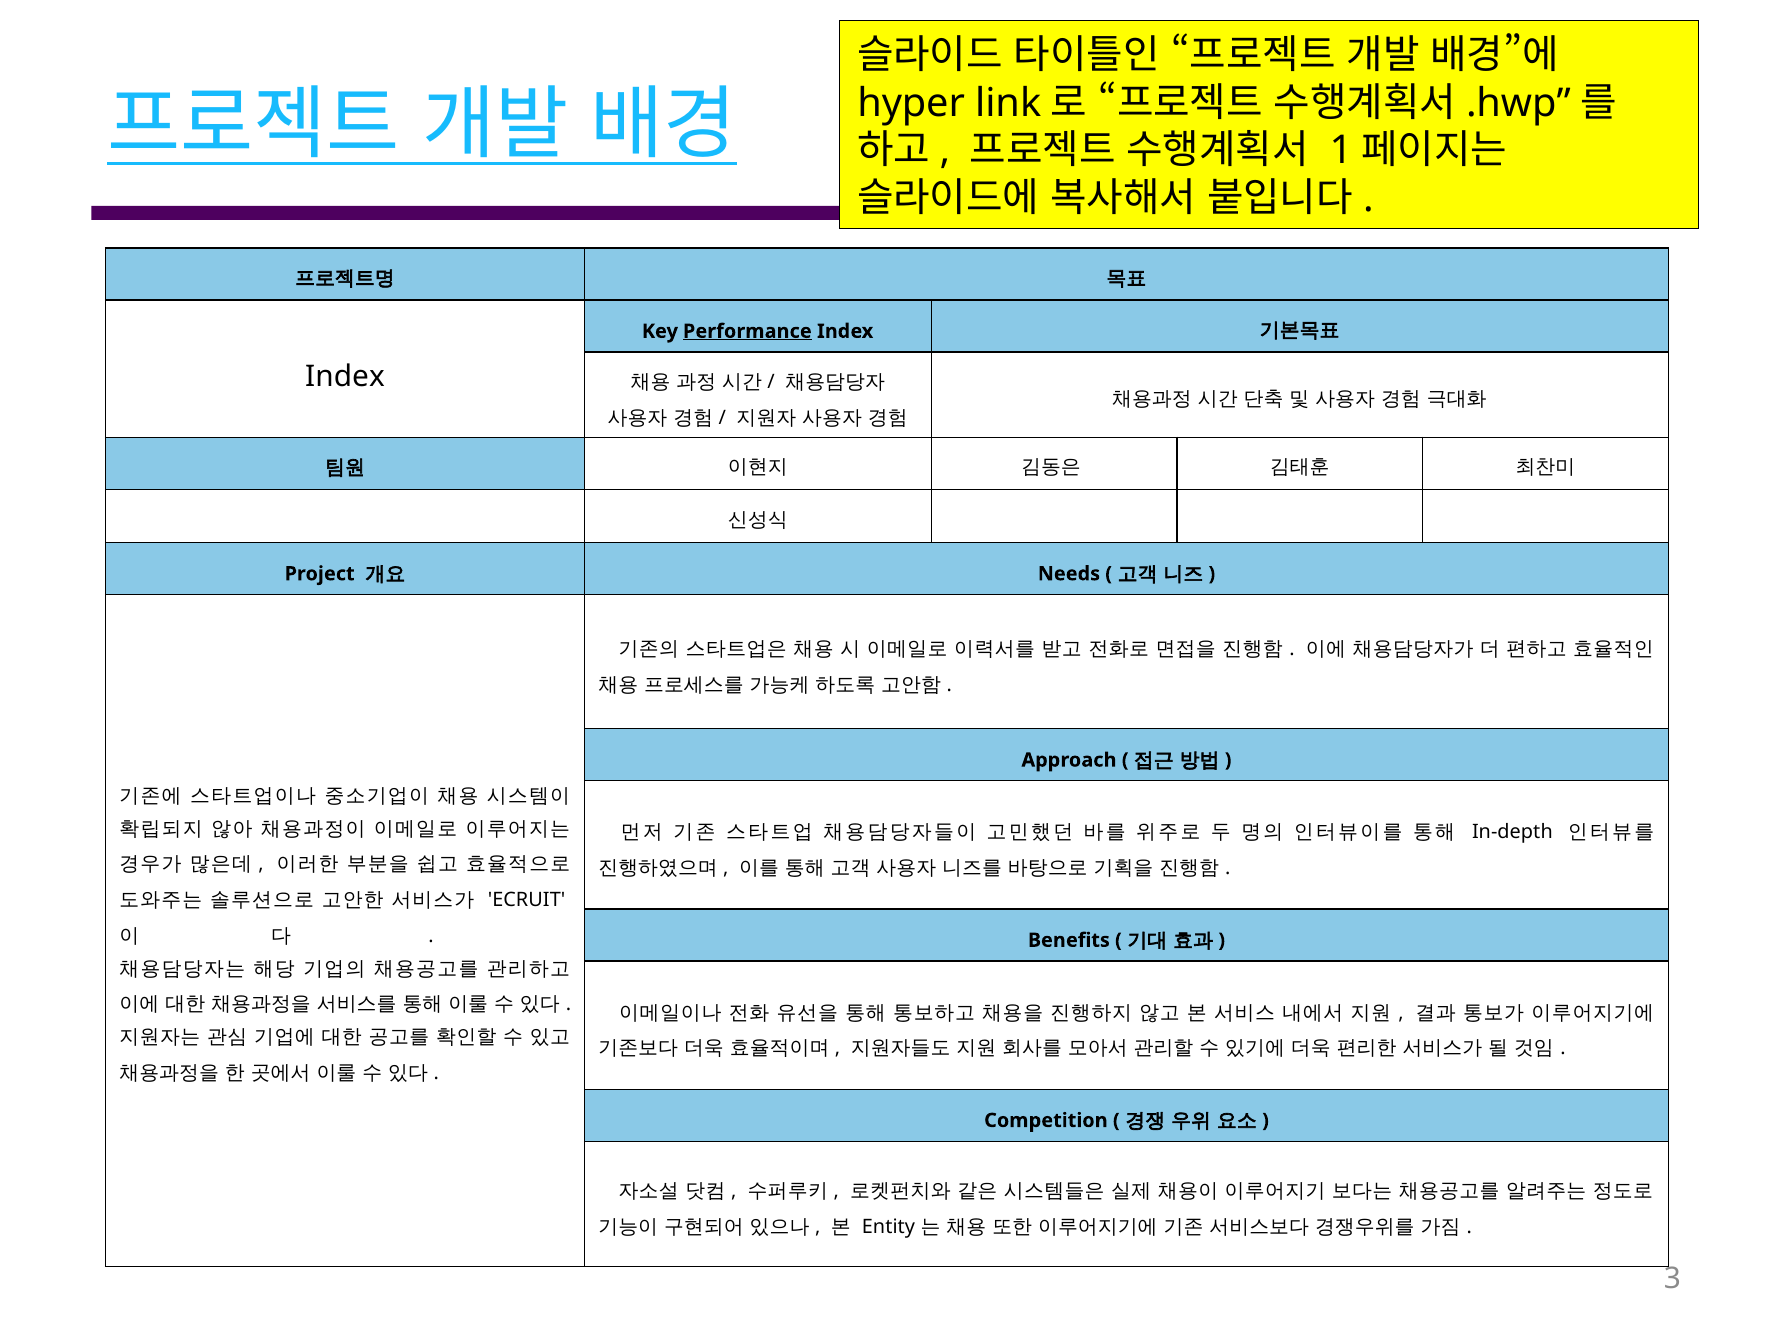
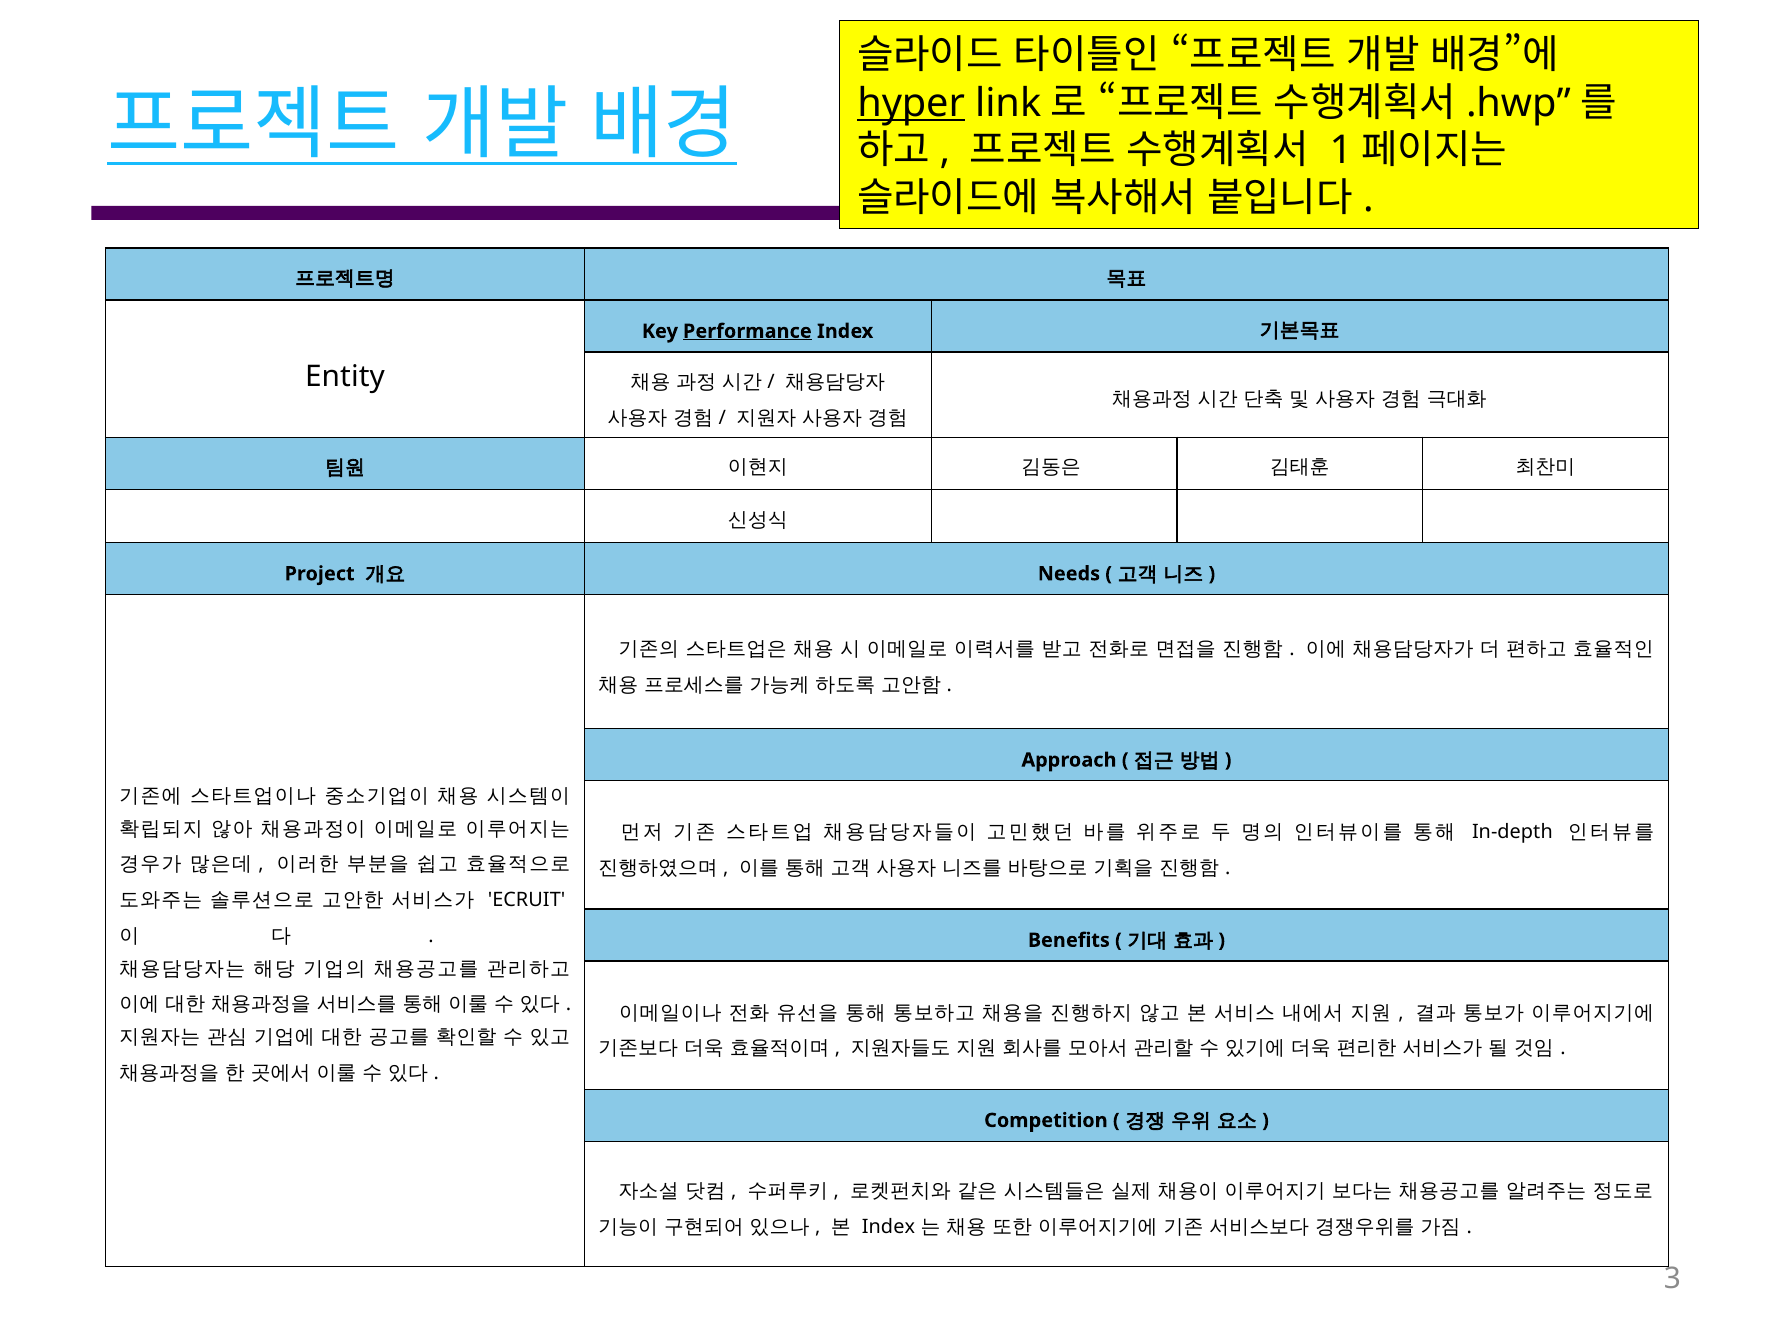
hyper underline: none -> present (911, 103)
Index: Index -> Entity (345, 376)
Entity: Entity -> Index (888, 1227)
